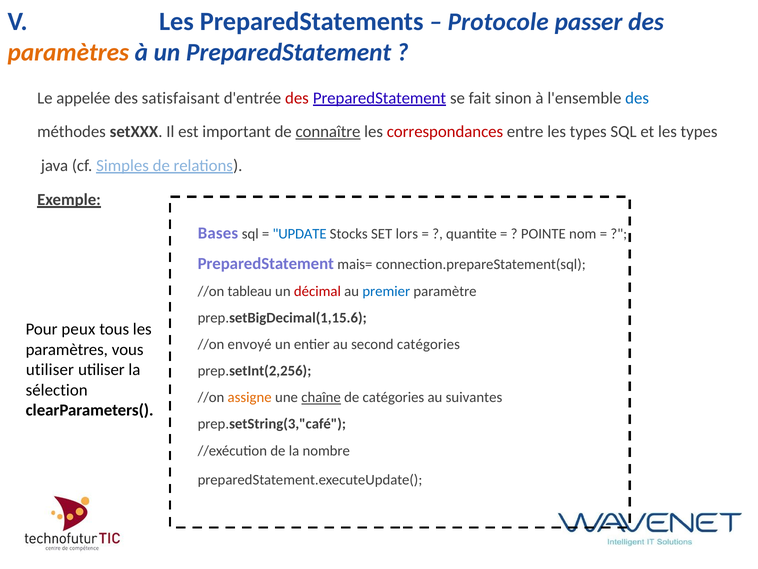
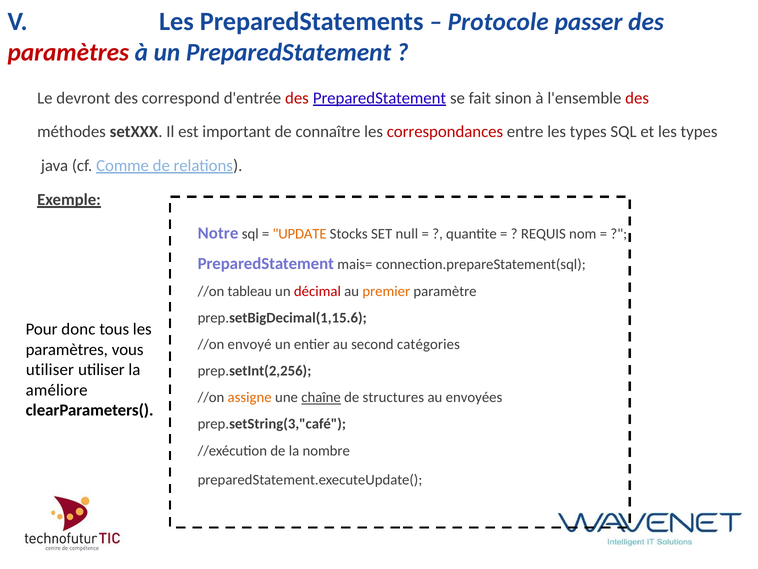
paramètres colour: orange -> red (68, 52)
appelée: appelée -> devront (83, 98)
satisfaisant: satisfaisant -> correspond (181, 98)
des colour: blue -> red (637, 98)
connaître underline: present -> none (328, 132)
Simples: Simples -> Comme (123, 165)
Bases: Bases -> Notre (218, 233)
UPDATE colour: blue -> orange (300, 234)
lors: lors -> null (407, 234)
POINTE: POINTE -> REQUIS (543, 234)
premier colour: blue -> orange (386, 291)
peux: peux -> donc (78, 329)
sélection: sélection -> améliore (57, 390)
de catégories: catégories -> structures (393, 397)
suivantes: suivantes -> envoyées (474, 397)
